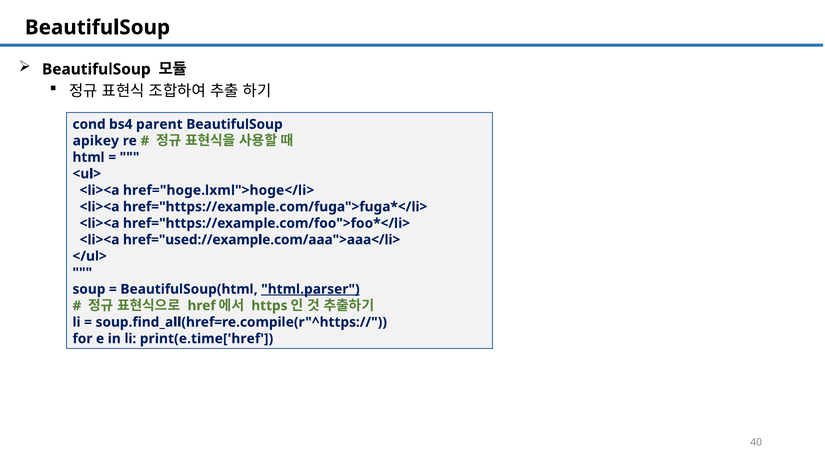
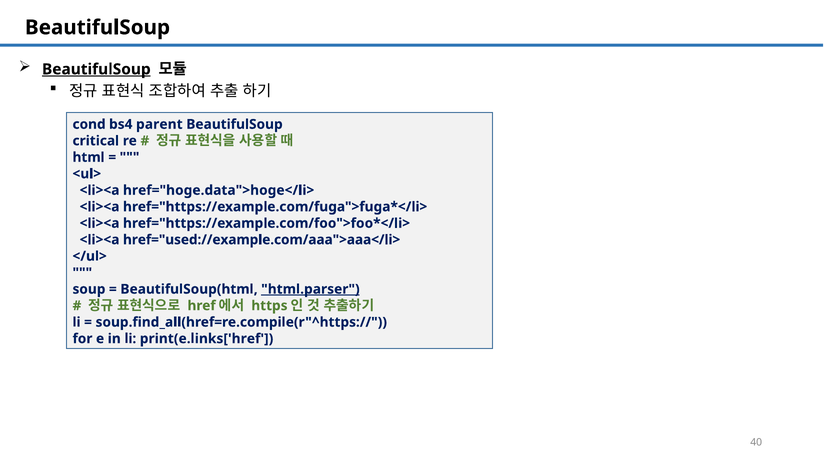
BeautifulSoup underline: none -> present (96, 69)
apikey: apikey -> critical (96, 141)
href="hoge.lxml">hoge</li>: href="hoge.lxml">hoge</li> -> href="hoge.data">hoge</li> (219, 190)
print(e.time['href: print(e.time['href -> print(e.links['href (207, 339)
